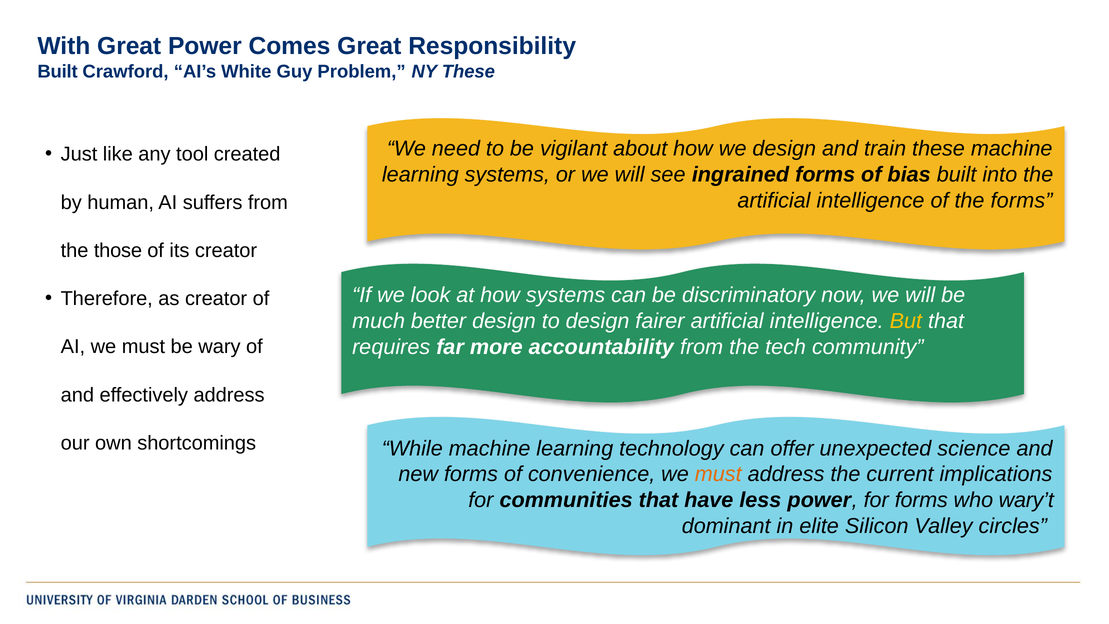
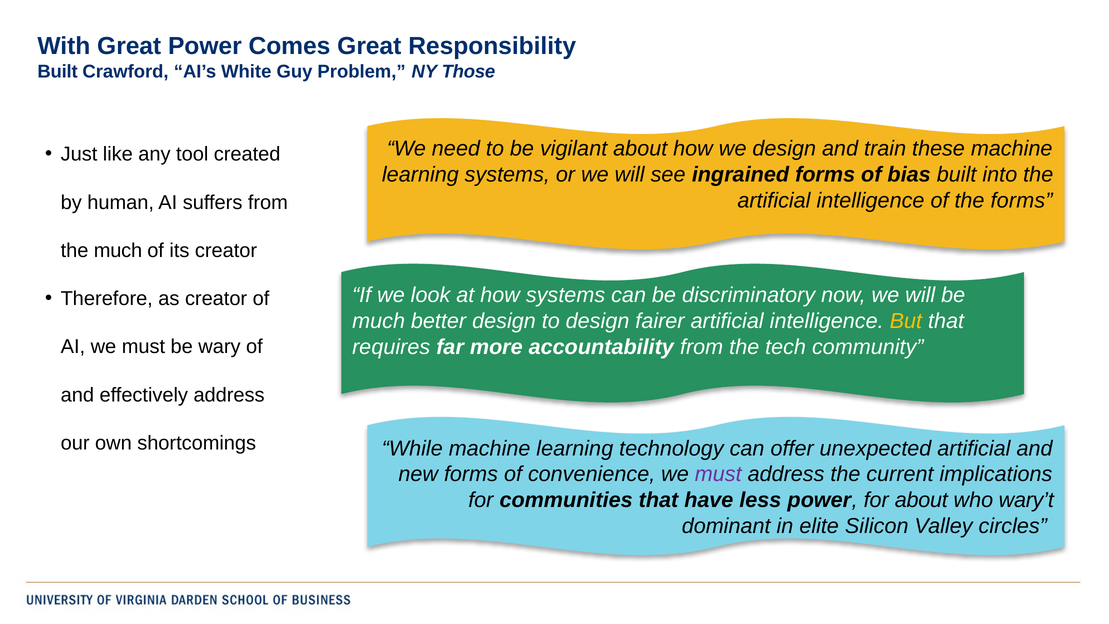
NY These: These -> Those (468, 72)
the those: those -> much (118, 251)
unexpected science: science -> artificial (974, 448)
must colour: orange -> purple (718, 474)
for forms: forms -> about (921, 500)
